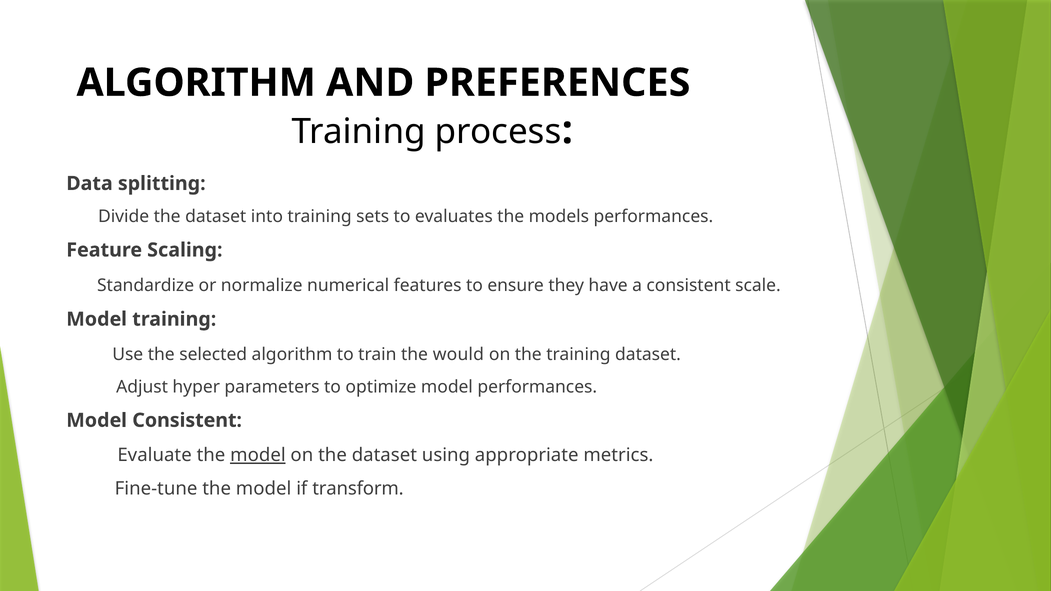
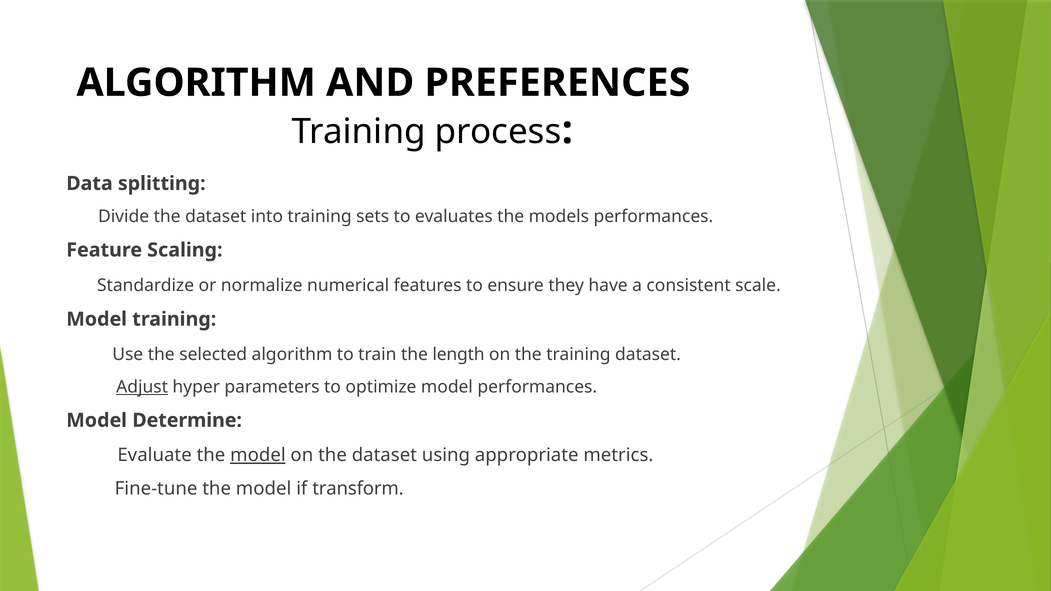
would: would -> length (459, 355)
Adjust underline: none -> present (142, 387)
Model Consistent: Consistent -> Determine (187, 420)
